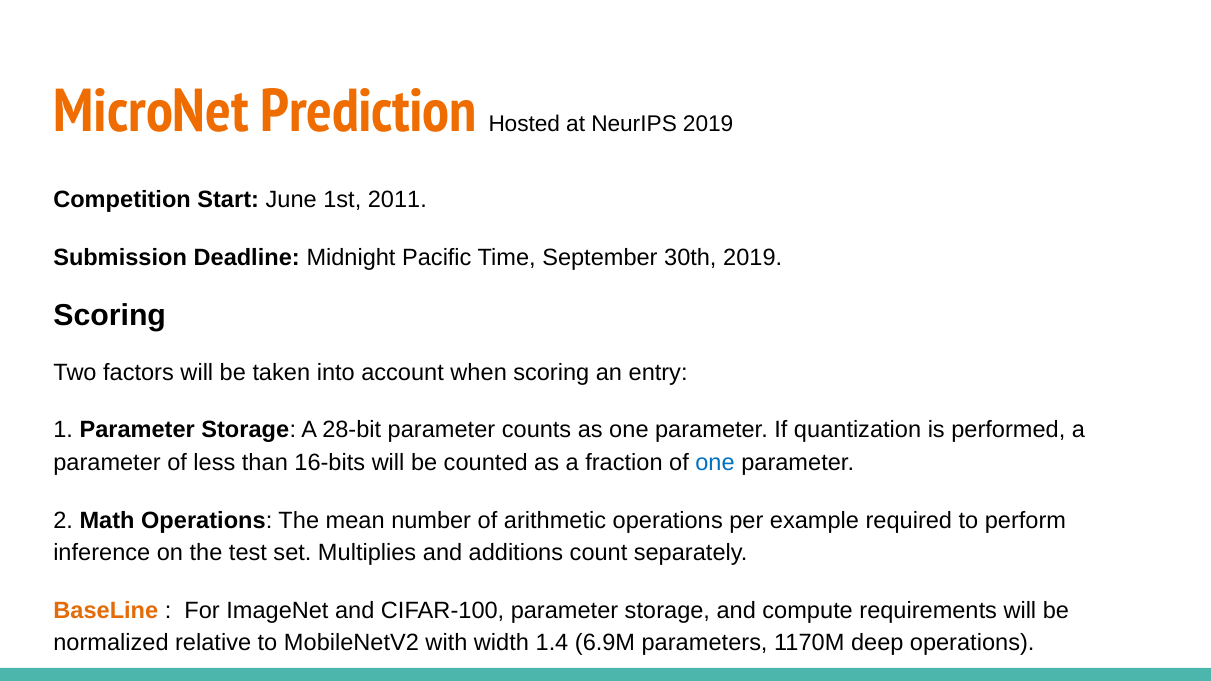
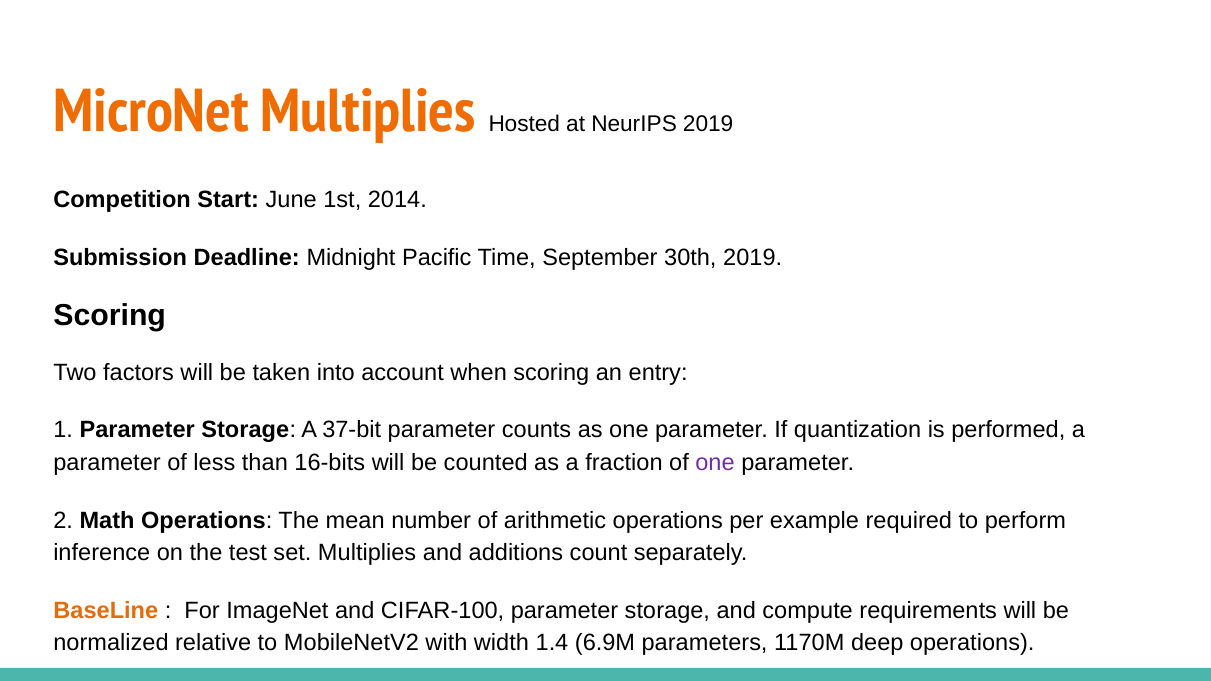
MicroNet Prediction: Prediction -> Multiplies (368, 112)
2011: 2011 -> 2014 (397, 200)
28-bit: 28-bit -> 37-bit (352, 430)
one colour: blue -> purple (715, 463)
